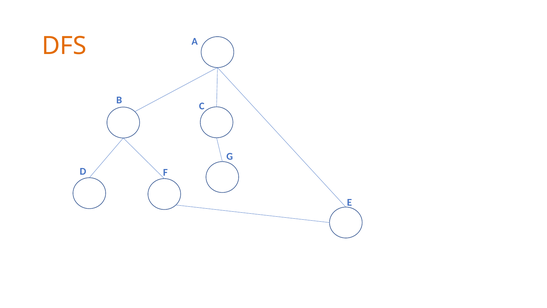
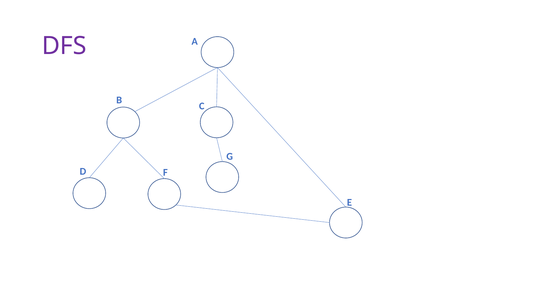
DFS colour: orange -> purple (64, 46)
